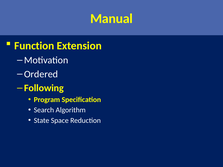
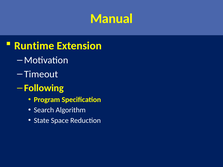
Function: Function -> Runtime (34, 46)
Ordered: Ordered -> Timeout (41, 74)
